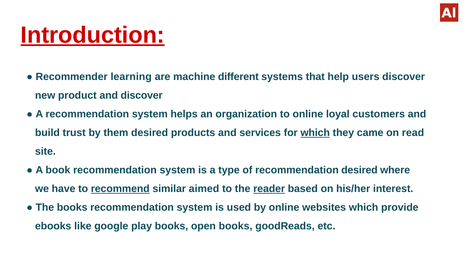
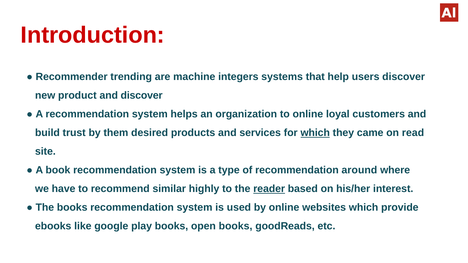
Introduction underline: present -> none (93, 35)
learning: learning -> trending (131, 77)
different: different -> integers (238, 77)
recommendation desired: desired -> around (359, 170)
recommend underline: present -> none (120, 189)
aimed: aimed -> highly (204, 189)
